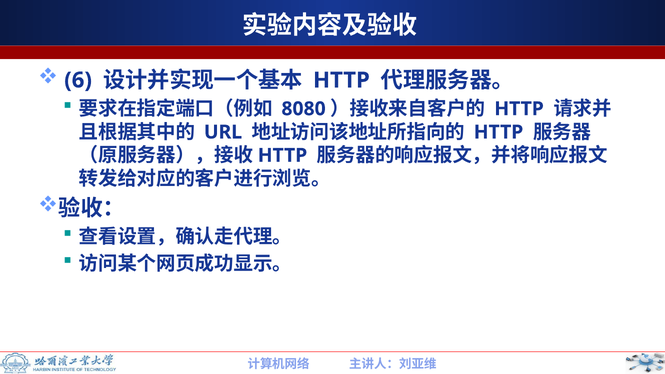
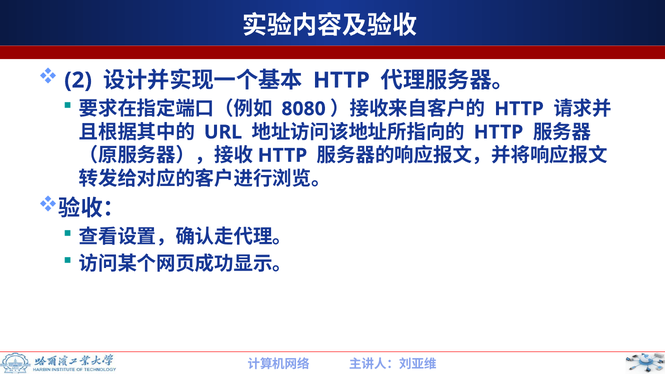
6: 6 -> 2 (78, 80)
